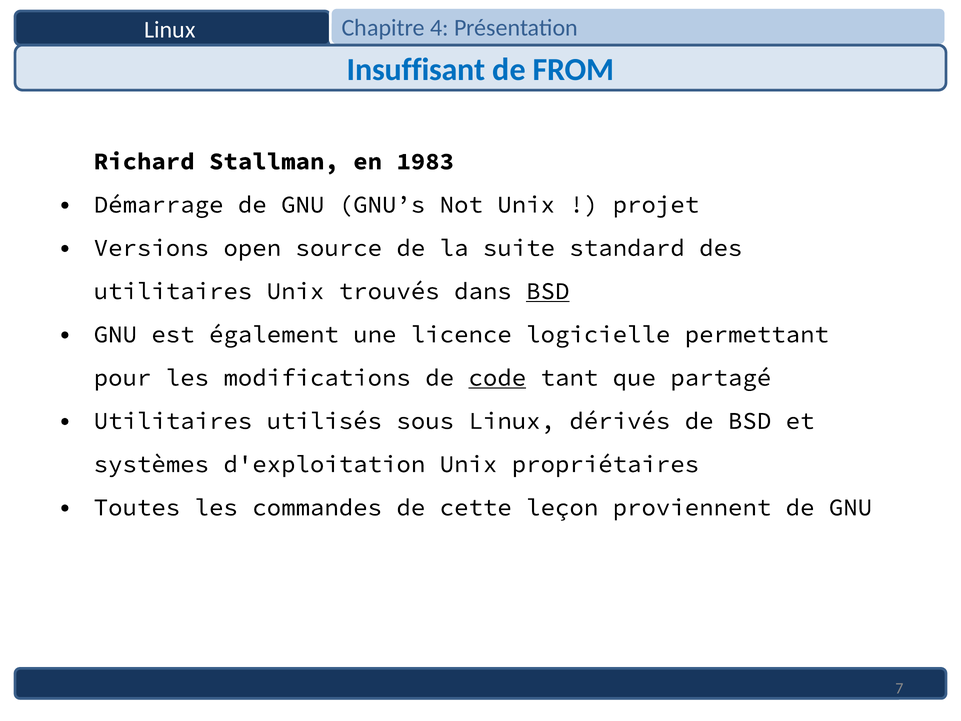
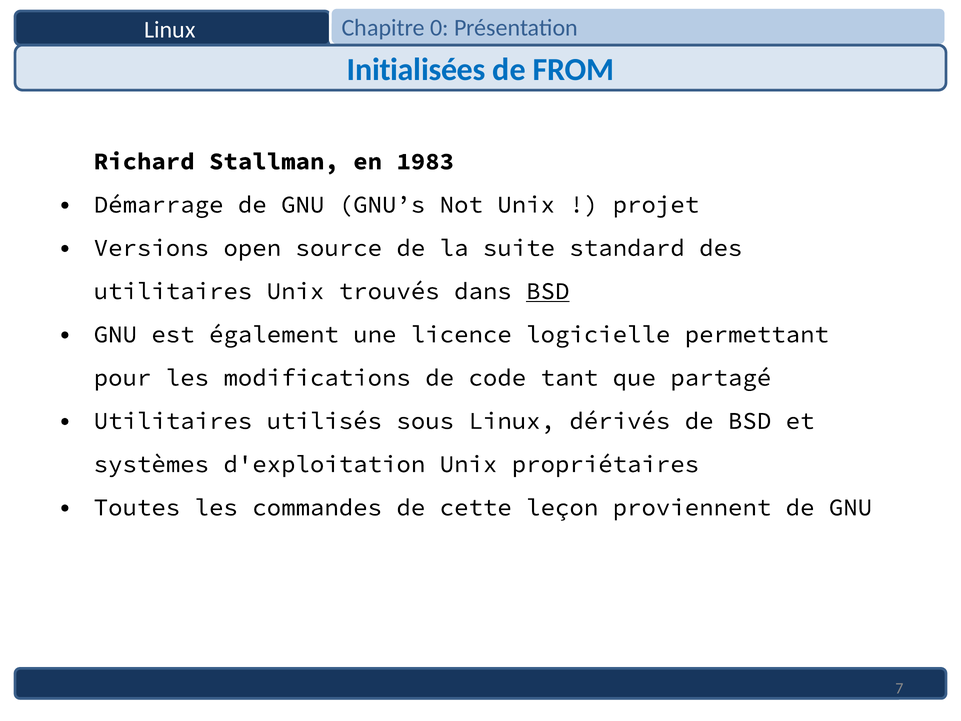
4: 4 -> 0 (439, 28)
Insuffisant: Insuffisant -> Initialisées (416, 70)
code underline: present -> none (497, 378)
